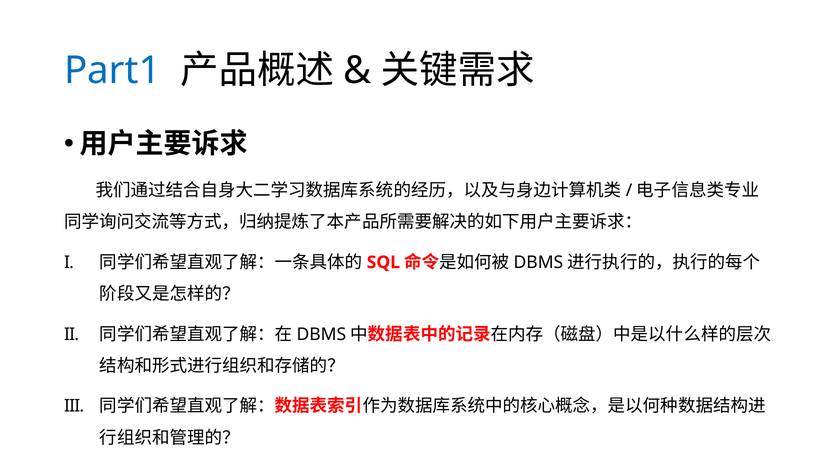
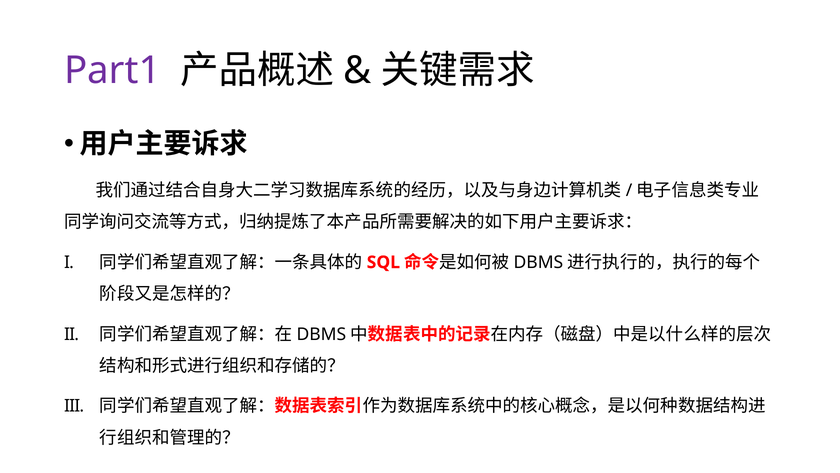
Part1 colour: blue -> purple (112, 71)
